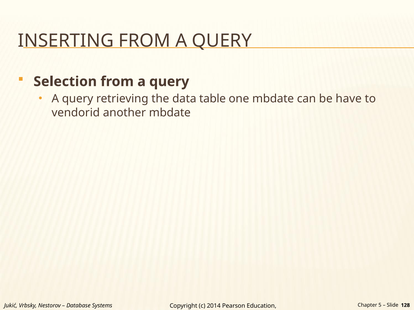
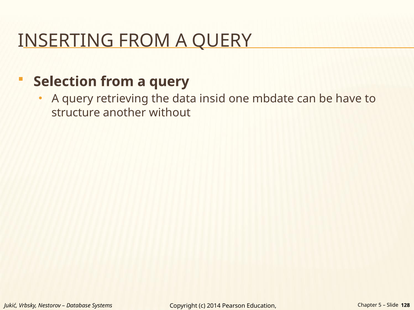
table: table -> insid (212, 99)
vendorid: vendorid -> structure (76, 113)
another mbdate: mbdate -> without (170, 113)
